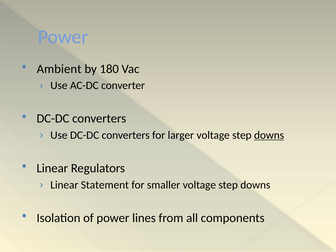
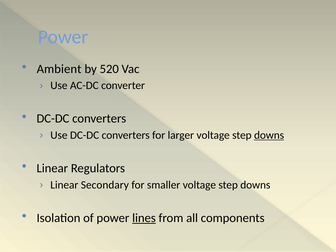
180: 180 -> 520 (109, 69)
Statement: Statement -> Secondary (105, 185)
lines underline: none -> present (144, 218)
